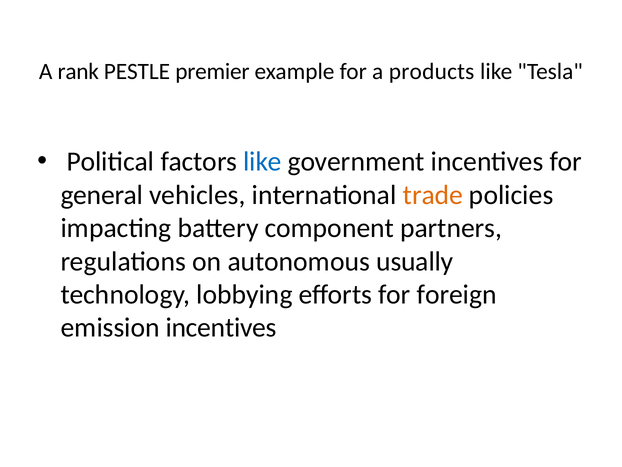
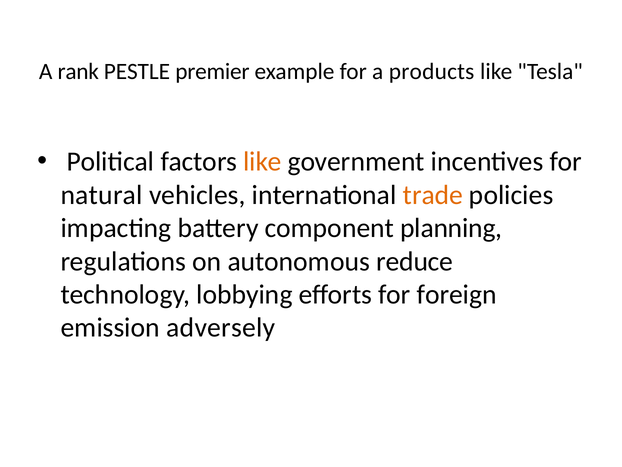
like colour: blue -> orange (262, 162)
general: general -> natural (102, 195)
partners: partners -> planning (451, 228)
usually: usually -> reduce (415, 261)
emission incentives: incentives -> adversely (221, 327)
